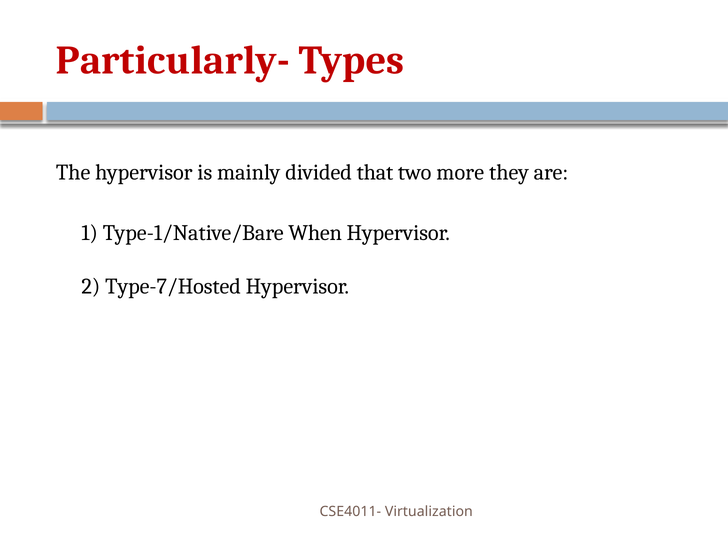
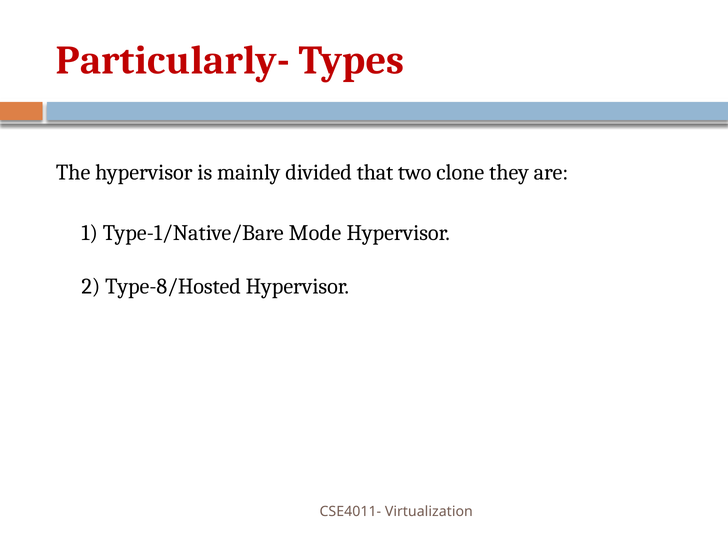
more: more -> clone (460, 173)
When: When -> Mode (315, 233)
Type-7/Hosted: Type-7/Hosted -> Type-8/Hosted (173, 286)
